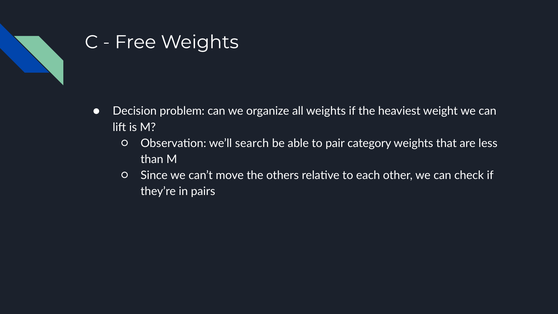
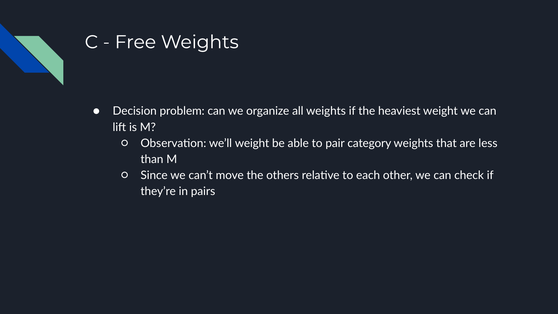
we’ll search: search -> weight (252, 143)
